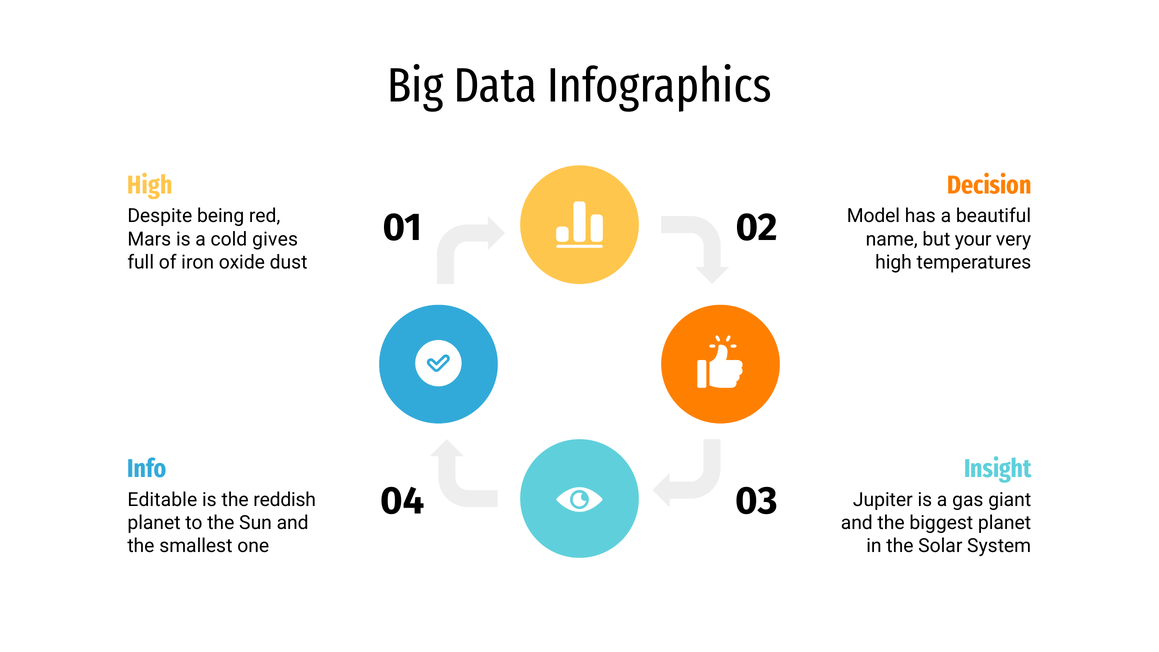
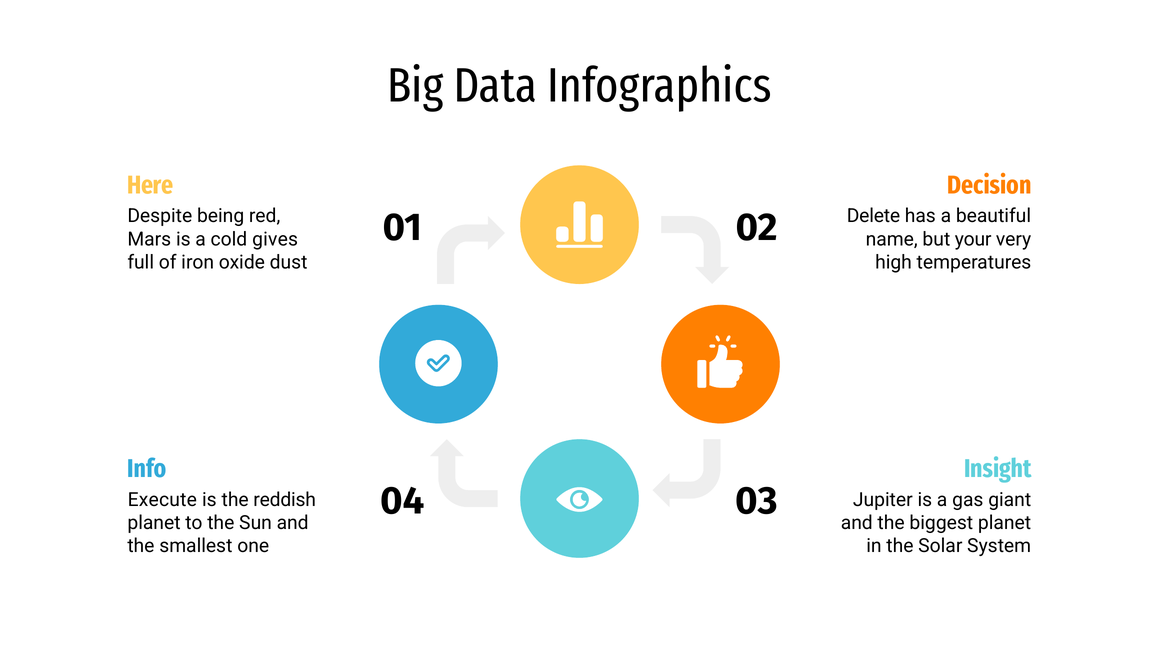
High: High -> Here (150, 185)
Model: Model -> Delete (873, 216)
Editable: Editable -> Execute (162, 500)
